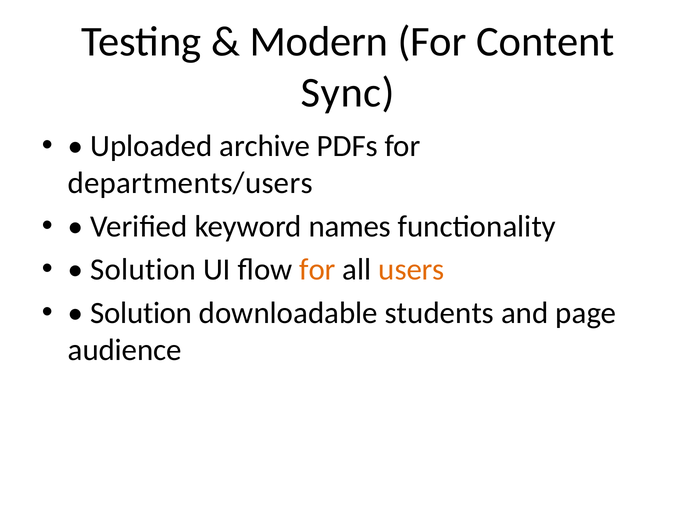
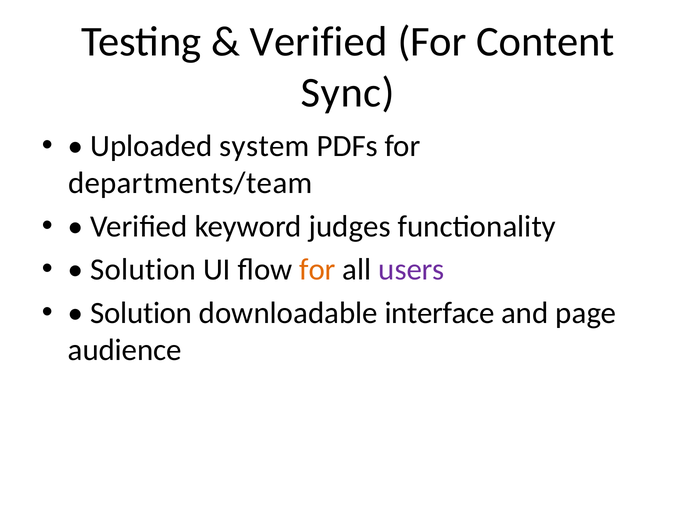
Modern: Modern -> Verified (319, 42)
archive: archive -> system (265, 146)
departments/users: departments/users -> departments/team (190, 183)
names: names -> judges (350, 226)
users colour: orange -> purple (411, 270)
students: students -> interface (440, 313)
